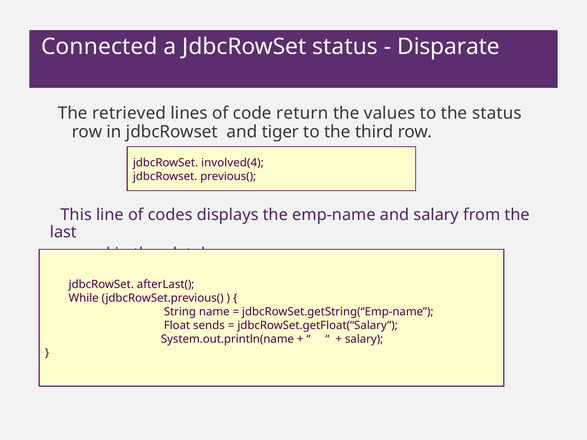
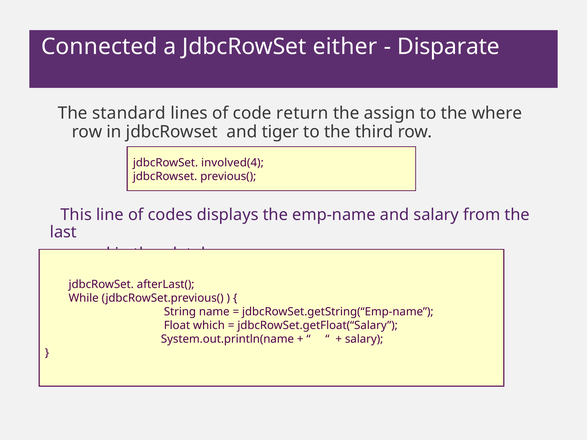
JdbcRowSet status: status -> either (345, 47)
retrieved: retrieved -> standard (129, 113)
values: values -> assign (390, 113)
the status: status -> where (497, 113)
sends: sends -> which (209, 326)
